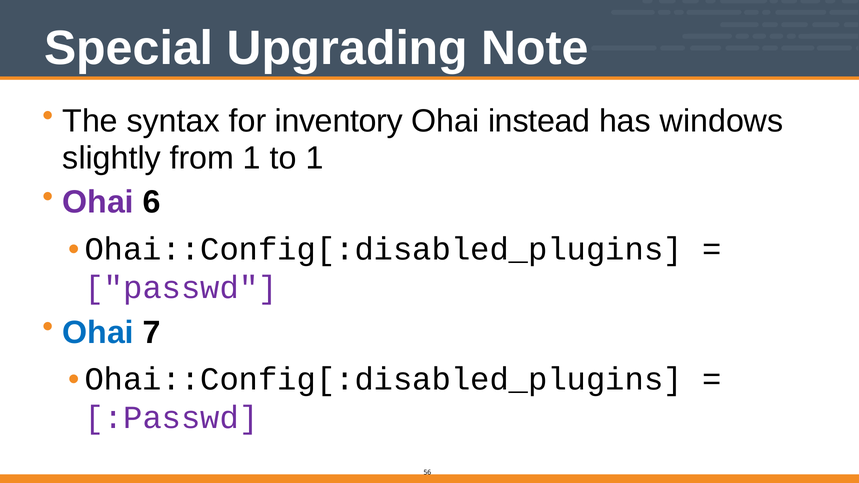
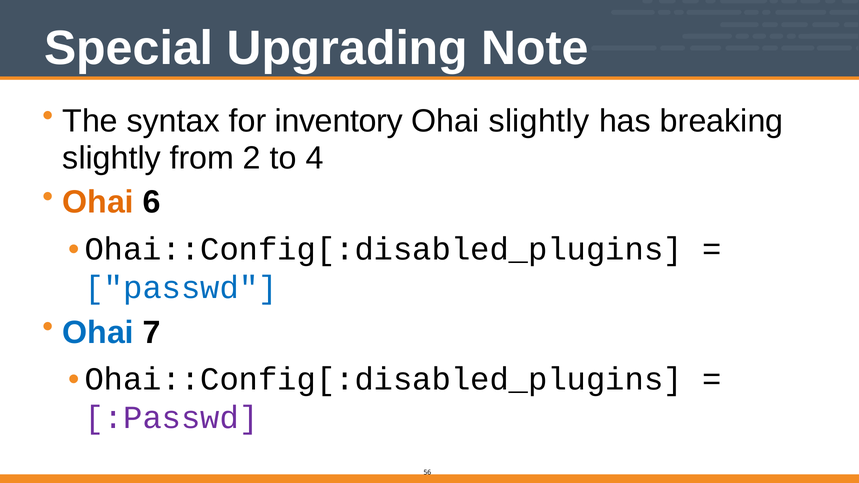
Ohai instead: instead -> slightly (539, 121)
windows: windows -> breaking (722, 121)
from 1: 1 -> 2 (252, 158)
to 1: 1 -> 4 (315, 158)
Ohai colour: purple -> orange (98, 202)
passwd colour: purple -> blue (181, 288)
